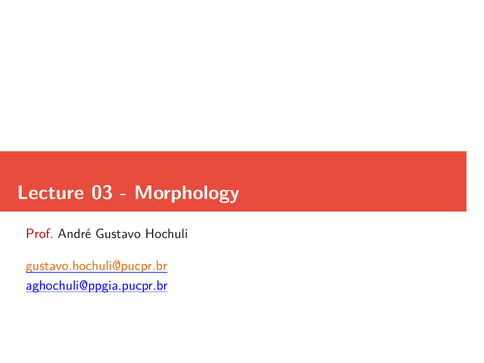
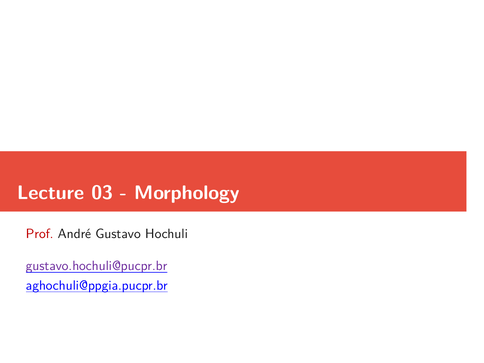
gustavo.hochuli@pucpr.br colour: orange -> purple (97, 266)
